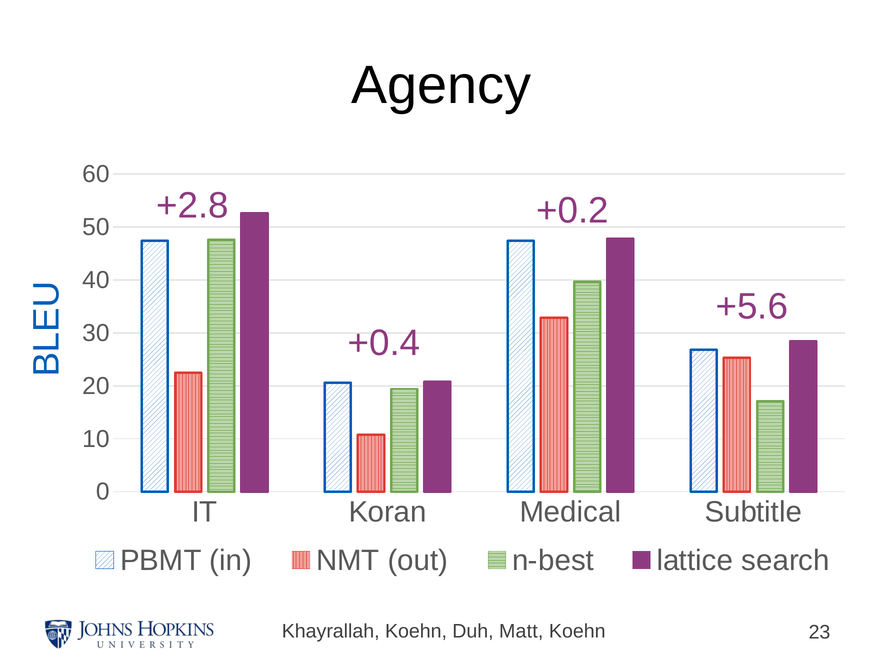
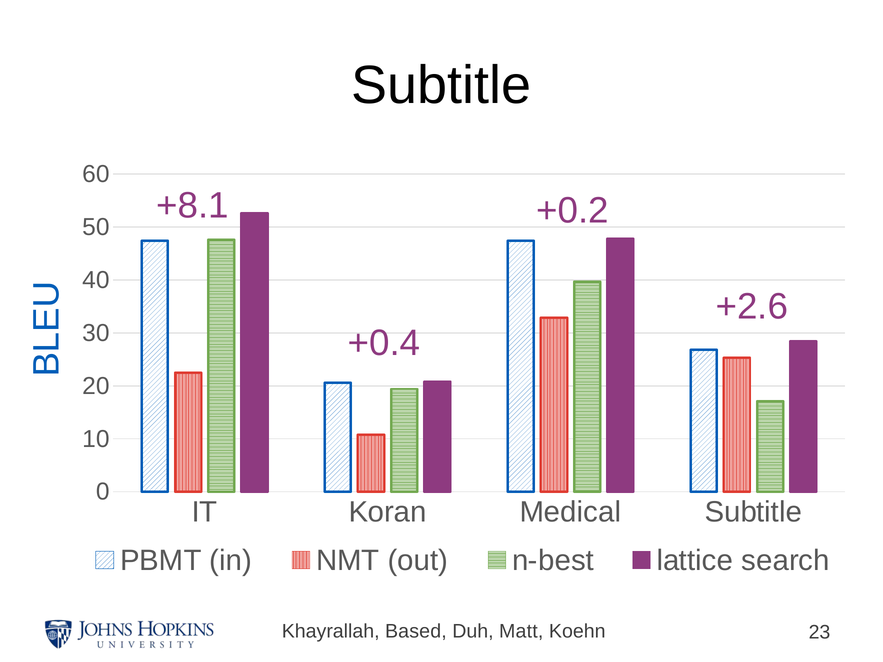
Agency: Agency -> Subtitle (441, 85)
+2.8: +2.8 -> +8.1 (193, 206)
+5.6: +5.6 -> +2.6 (752, 307)
Khayrallah Koehn: Koehn -> Based (416, 631)
